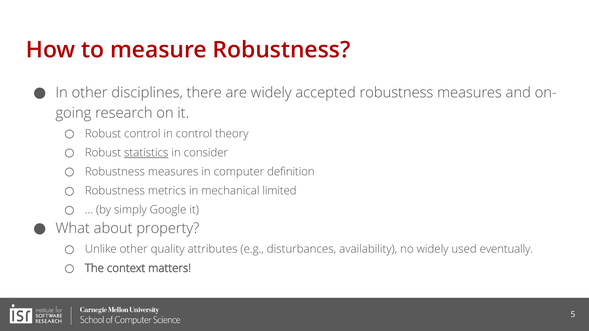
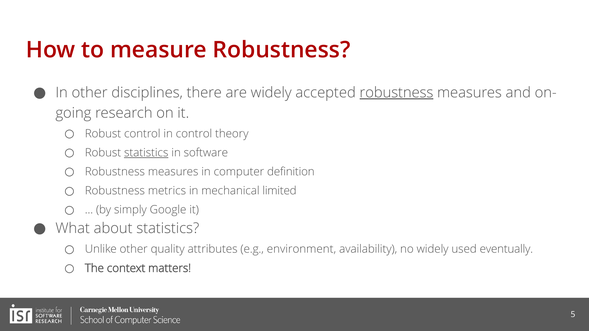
robustness underline: none -> present (396, 93)
consider: consider -> software (206, 153)
about property: property -> statistics (168, 229)
disturbances: disturbances -> environment (301, 249)
